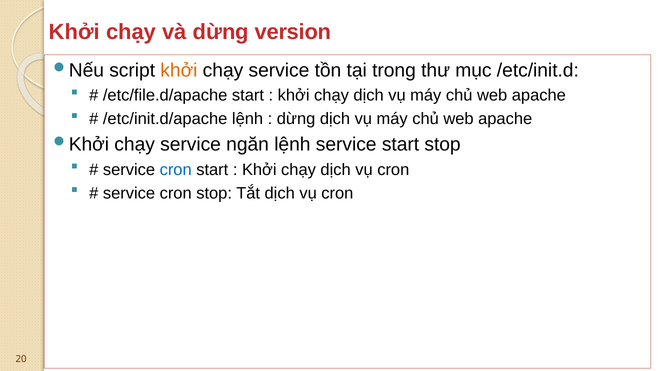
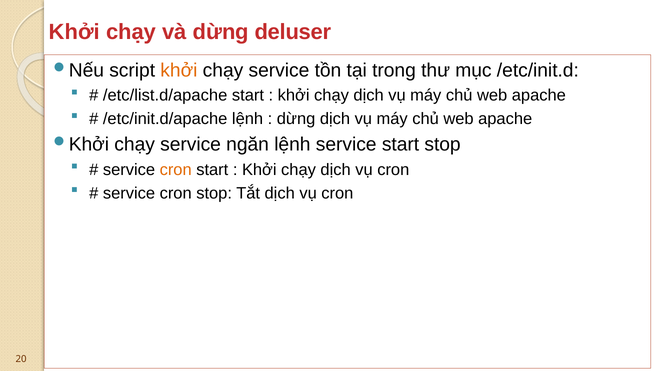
version: version -> deluser (293, 32)
/etc/file.d/apache: /etc/file.d/apache -> /etc/list.d/apache (165, 95)
cron colour: blue -> orange (176, 170)
